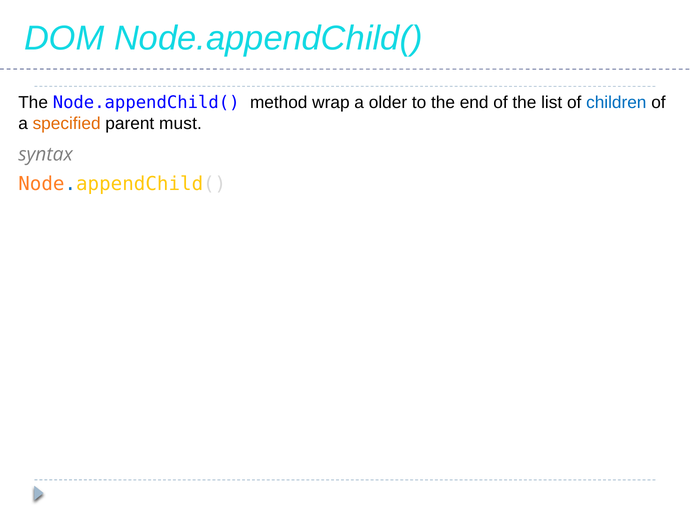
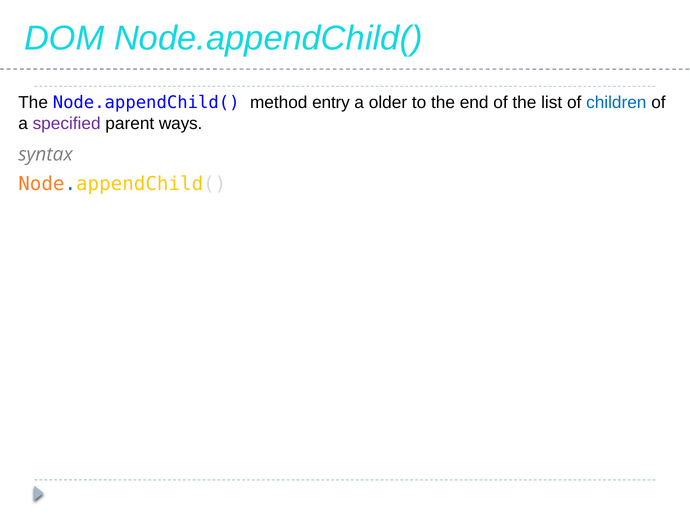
wrap: wrap -> entry (331, 103)
specified colour: orange -> purple (67, 123)
must: must -> ways (181, 123)
